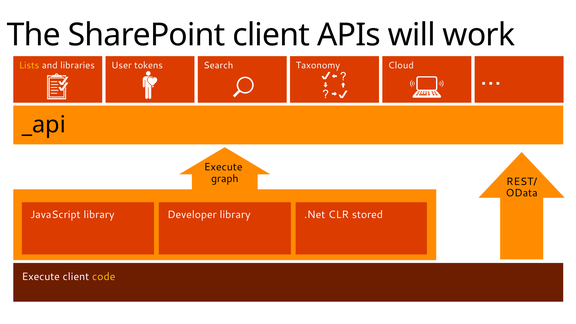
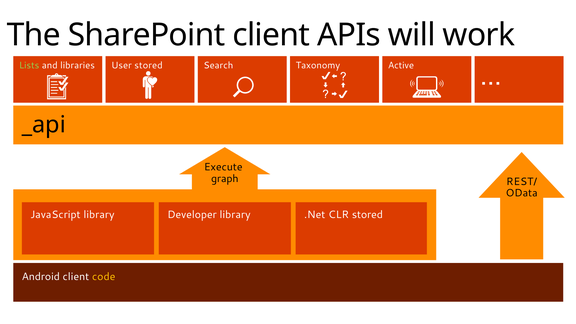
Lists colour: yellow -> light green (29, 65)
User tokens: tokens -> stored (148, 65)
Cloud: Cloud -> Active (401, 65)
Execute: Execute -> Android (41, 277)
